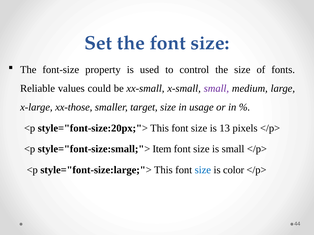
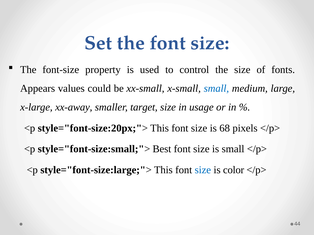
Reliable: Reliable -> Appears (38, 89)
small colour: purple -> blue (216, 89)
xx-those: xx-those -> xx-away (74, 107)
13: 13 -> 68 (225, 128)
Item: Item -> Best (162, 149)
